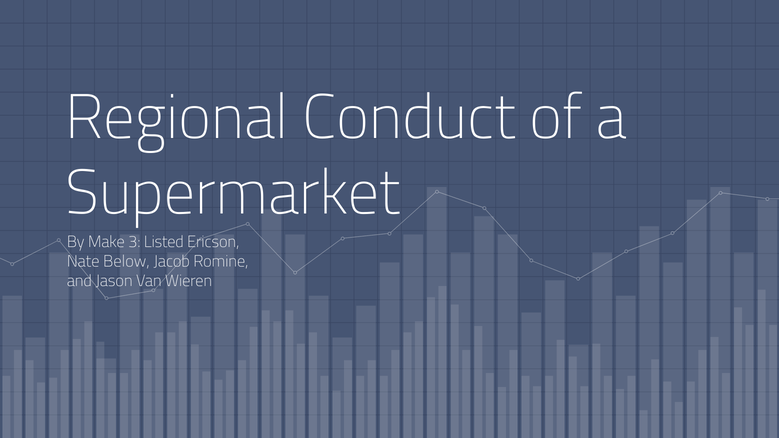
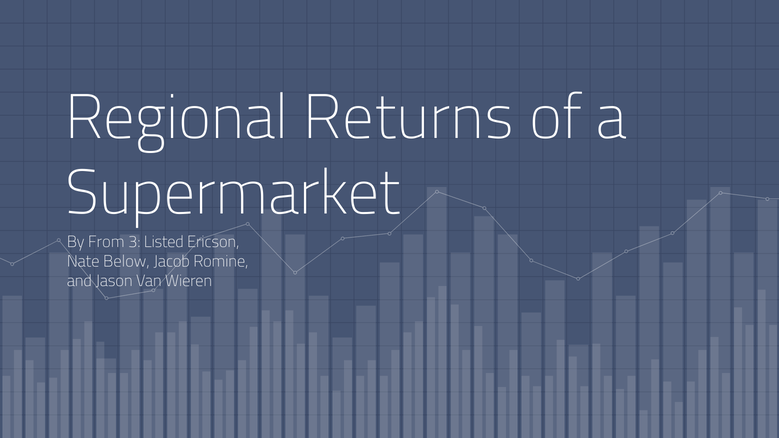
Conduct: Conduct -> Returns (408, 118)
Make: Make -> From (106, 242)
